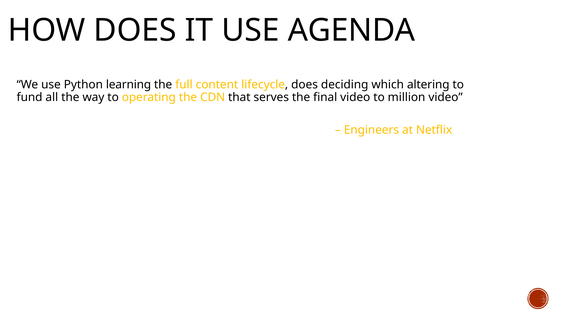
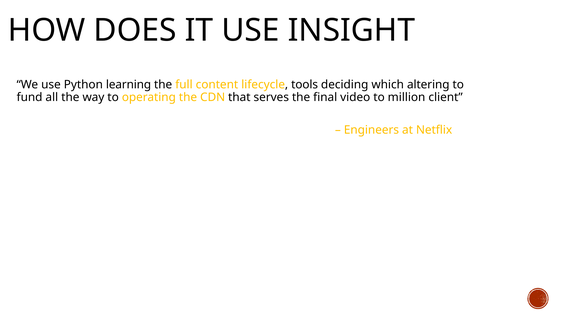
AGENDA: AGENDA -> INSIGHT (351, 30)
lifecycle does: does -> tools (305, 85)
million video: video -> client (446, 97)
